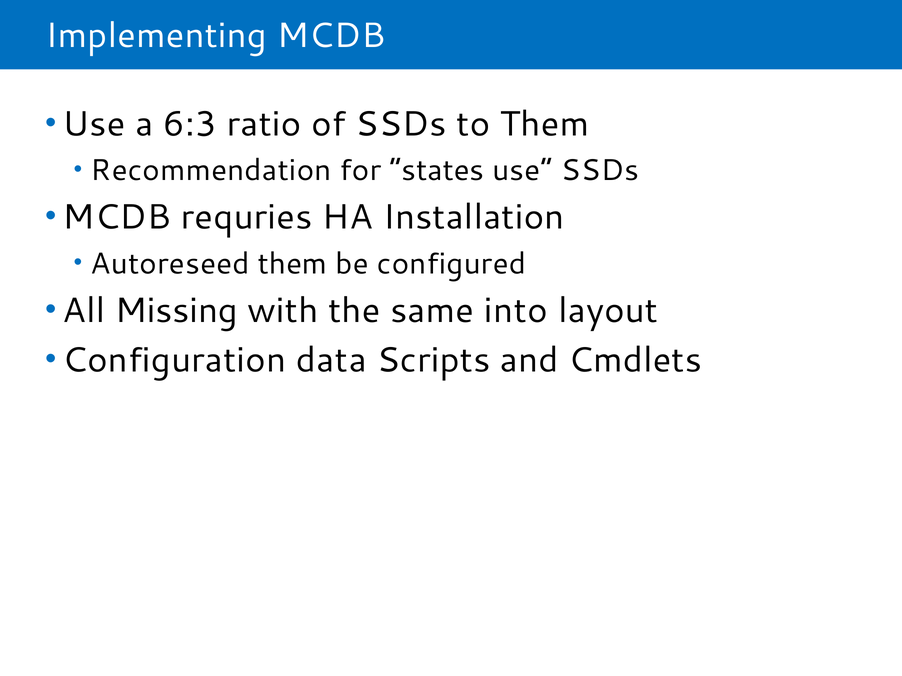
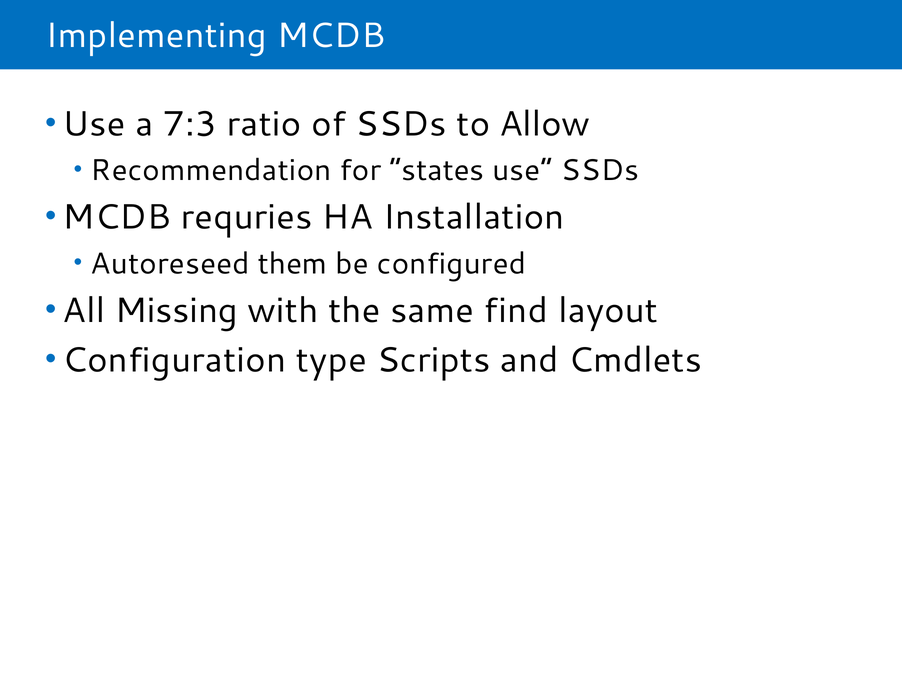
6:3: 6:3 -> 7:3 (190, 124)
to Them: Them -> Allow (545, 124)
into: into -> find (516, 311)
data: data -> type (331, 360)
